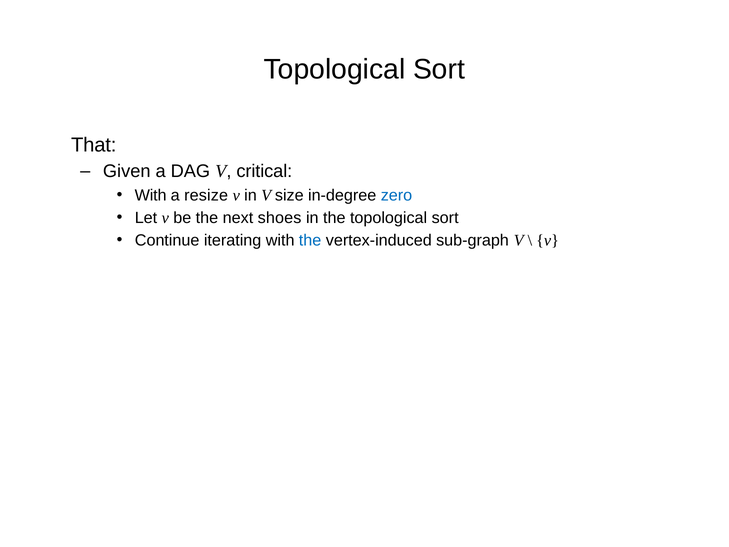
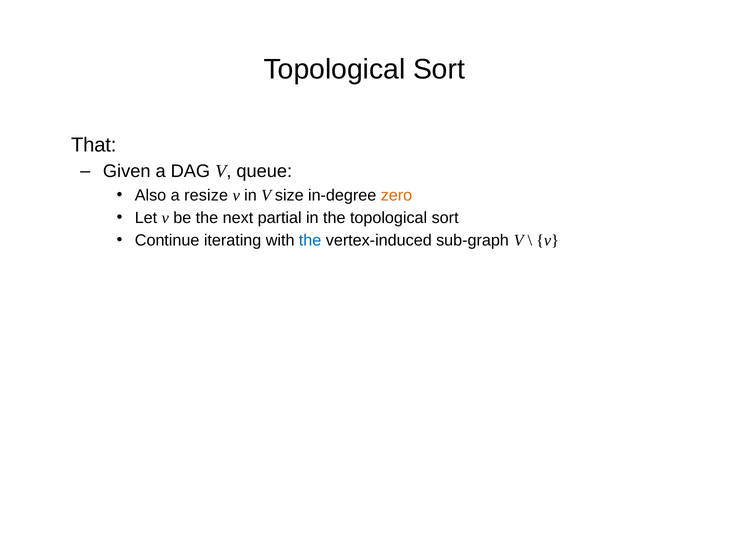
critical: critical -> queue (264, 171)
With: With -> Also (151, 195)
zero colour: blue -> orange (396, 195)
shoes: shoes -> partial (280, 218)
